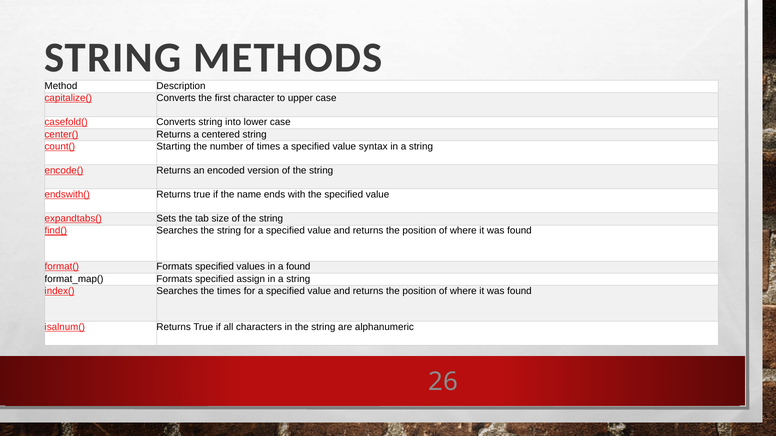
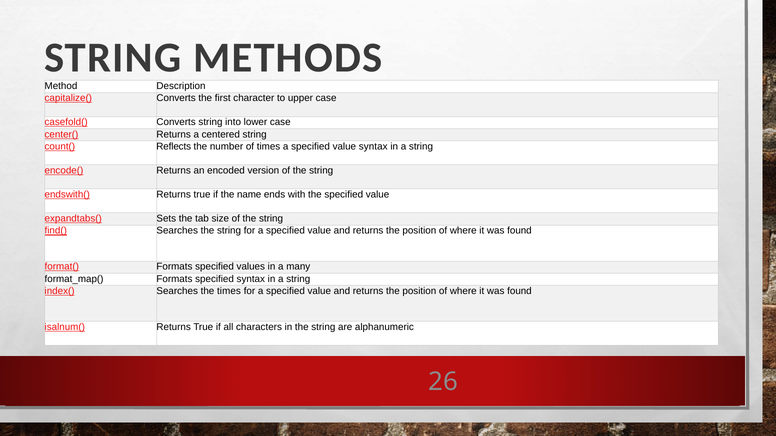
Starting: Starting -> Reflects (174, 147)
a found: found -> many (298, 267)
specified assign: assign -> syntax (251, 279)
